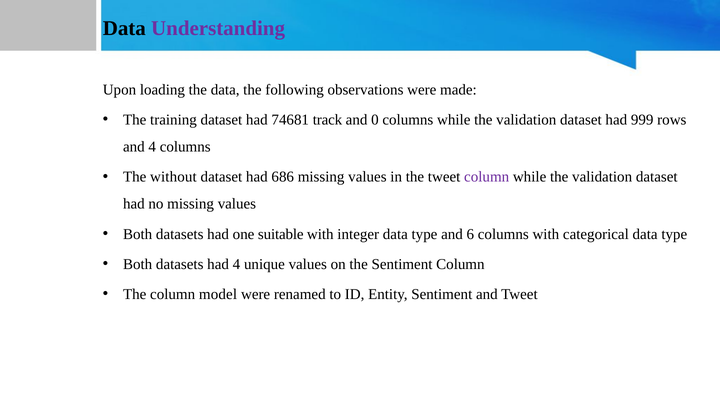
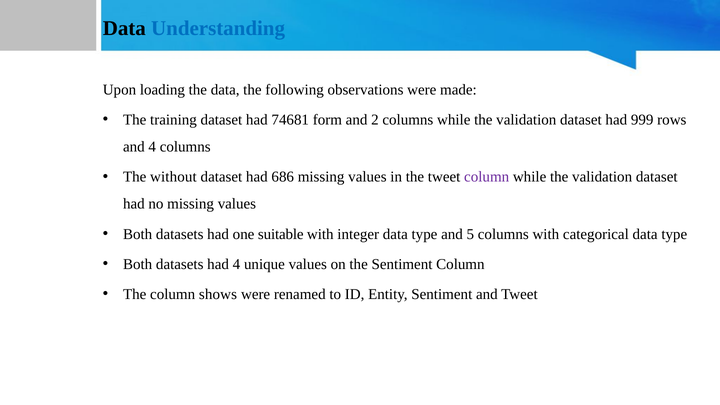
Understanding colour: purple -> blue (218, 29)
track: track -> form (327, 120)
0: 0 -> 2 (375, 120)
6: 6 -> 5 (470, 234)
model: model -> shows (218, 294)
